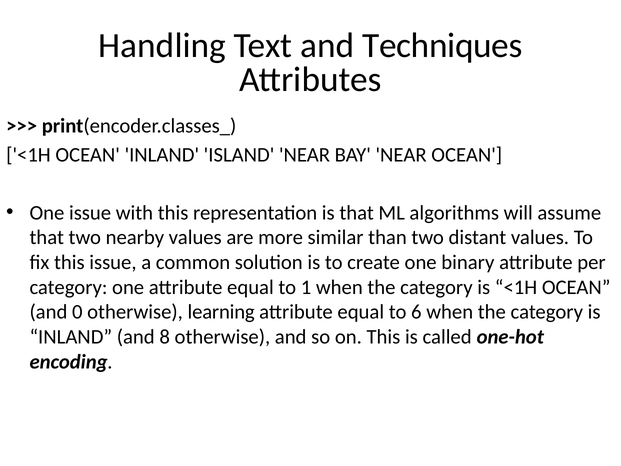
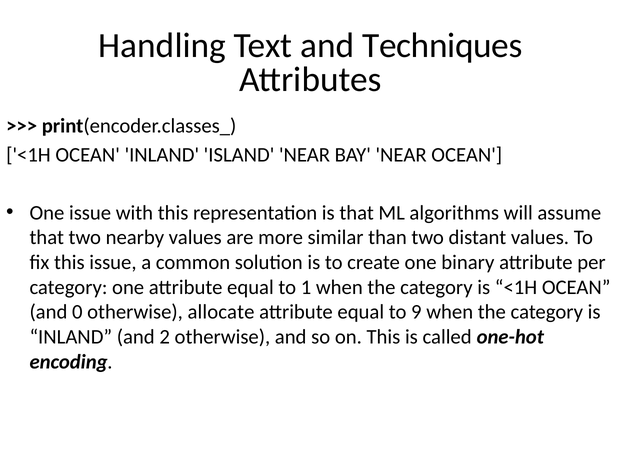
learning: learning -> allocate (221, 312)
6: 6 -> 9 (416, 312)
8: 8 -> 2 (165, 337)
